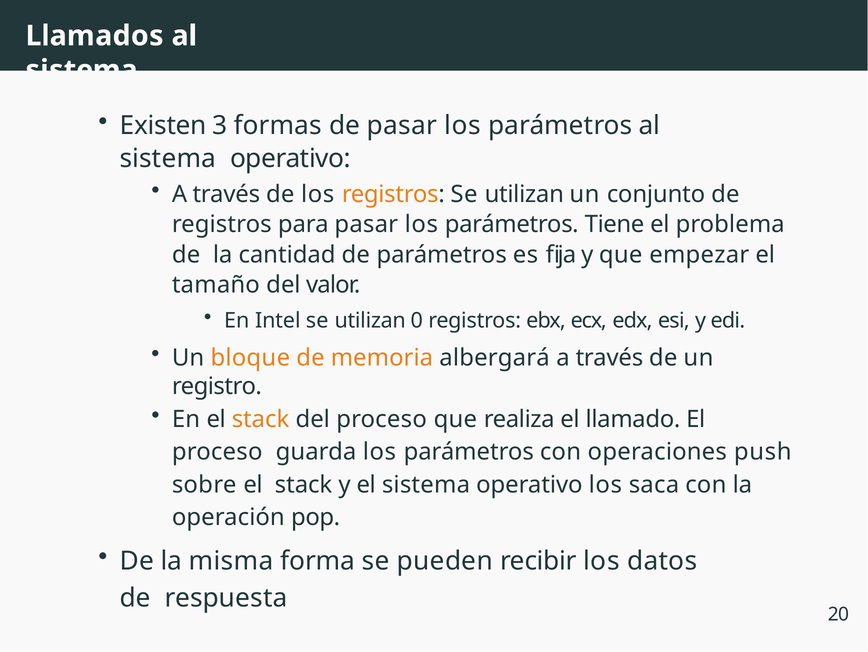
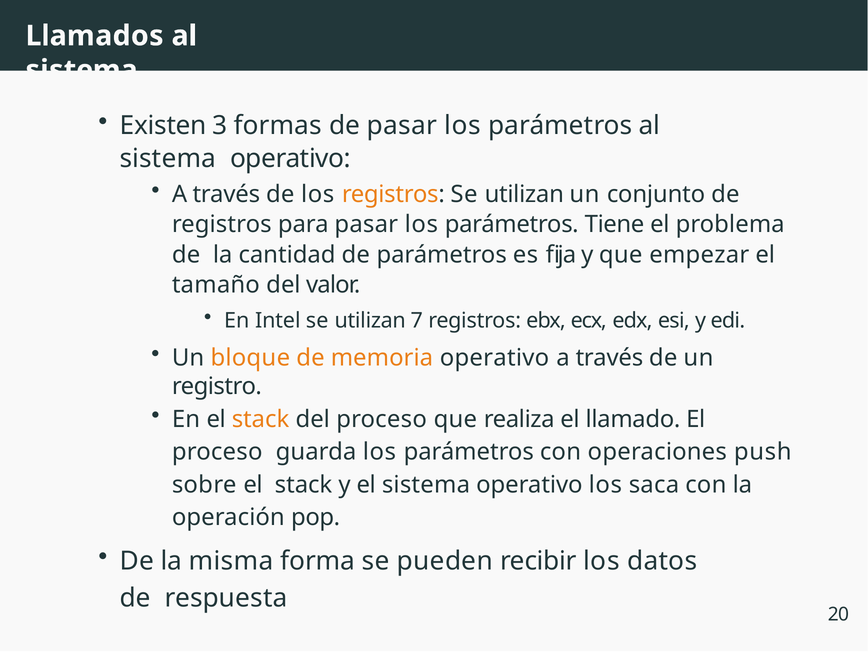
0: 0 -> 7 (417, 320)
memoria albergará: albergará -> operativo (494, 357)
